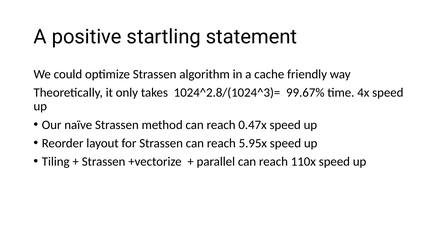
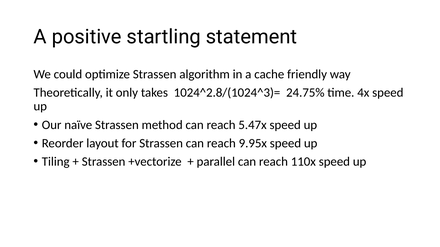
99.67%: 99.67% -> 24.75% (305, 93)
0.47x: 0.47x -> 5.47x (253, 125)
5.95x: 5.95x -> 9.95x (253, 143)
